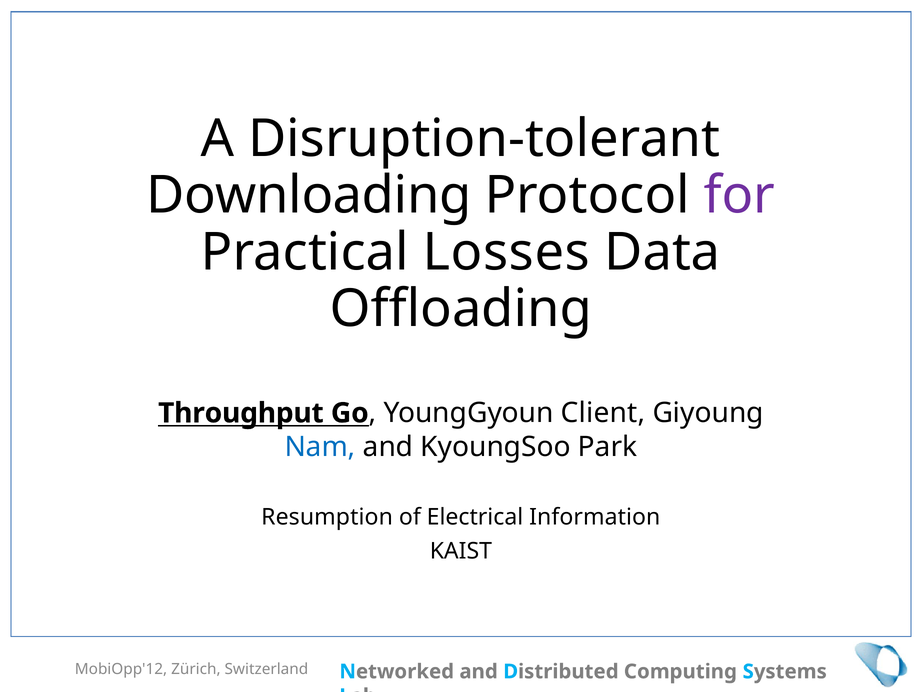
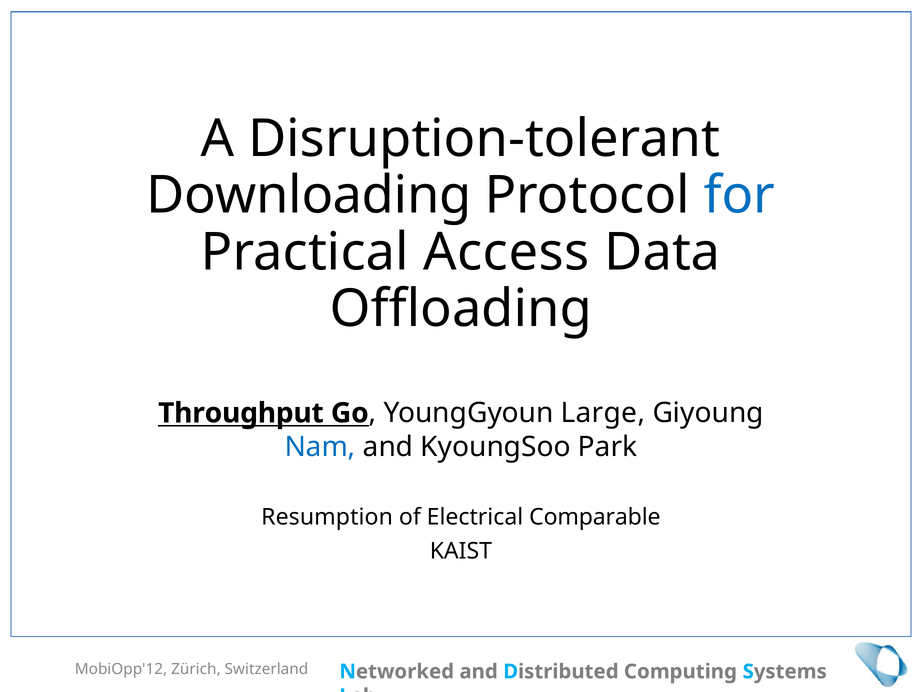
for colour: purple -> blue (739, 195)
Losses: Losses -> Access (506, 252)
Client: Client -> Large (603, 413)
Information: Information -> Comparable (595, 517)
